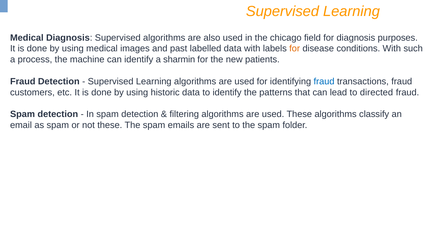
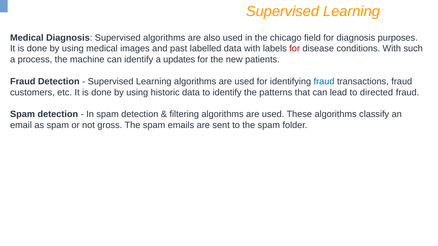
for colour: orange -> red (295, 49)
sharmin: sharmin -> updates (179, 60)
not these: these -> gross (110, 125)
